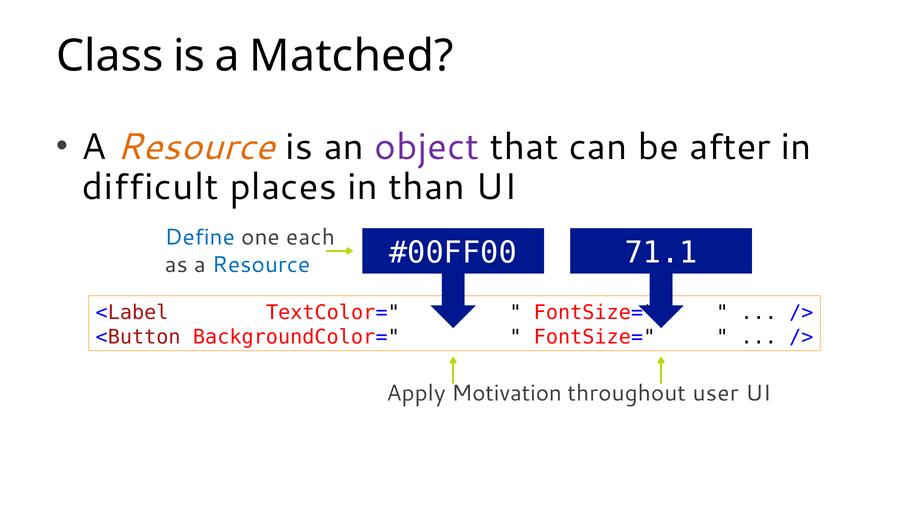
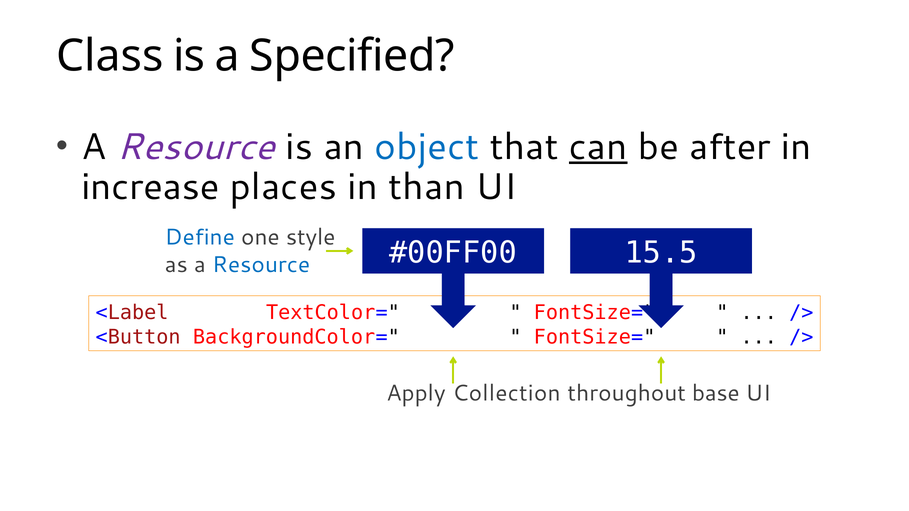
Matched: Matched -> Specified (352, 56)
Resource colour: orange -> purple (196, 147)
object colour: purple -> blue (427, 147)
can underline: none -> present (598, 147)
difficult: difficult -> increase (151, 187)
each: each -> style (311, 237)
71.1: 71.1 -> 15.5 (661, 253)
Motivation: Motivation -> Collection (506, 393)
user: user -> base (716, 393)
